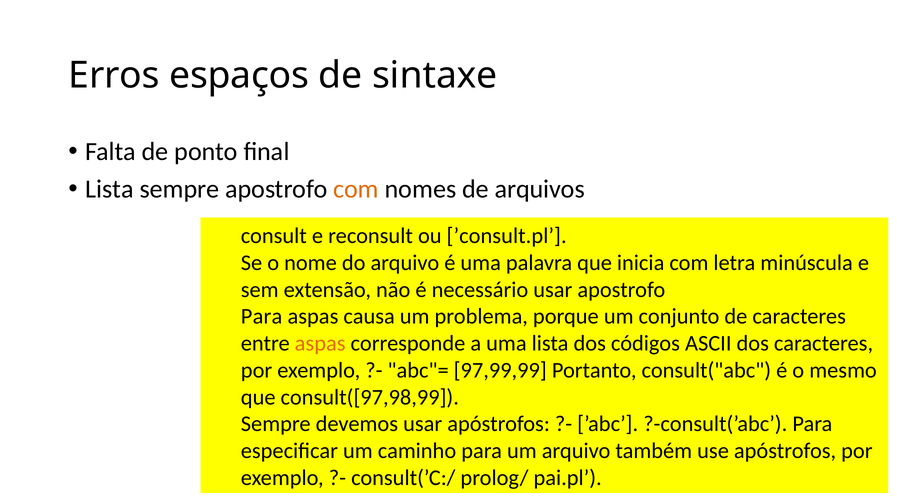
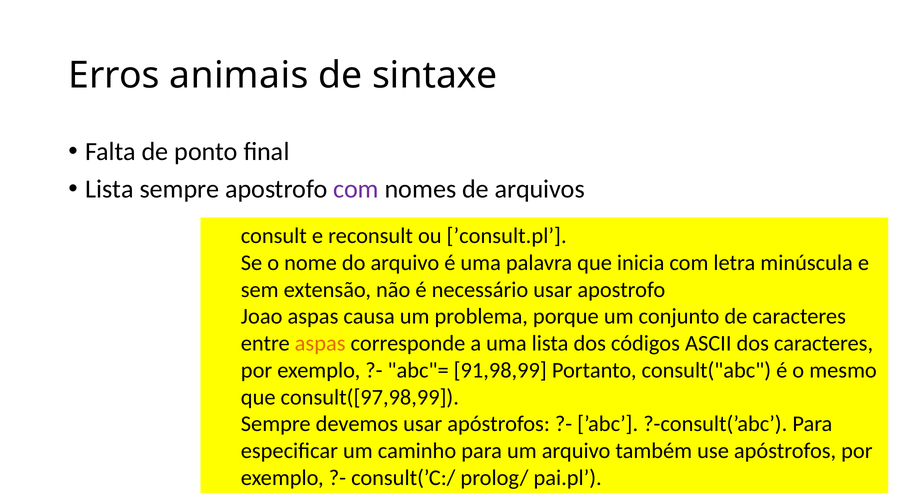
espaços: espaços -> animais (239, 75)
com colour: orange -> purple (356, 189)
Para: Para -> Joao (262, 317)
97,99,99: 97,99,99 -> 91,98,99 (500, 371)
